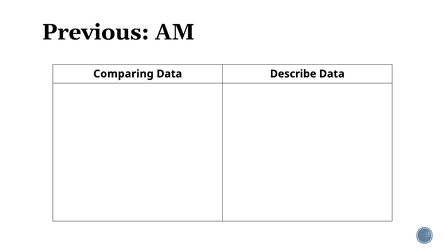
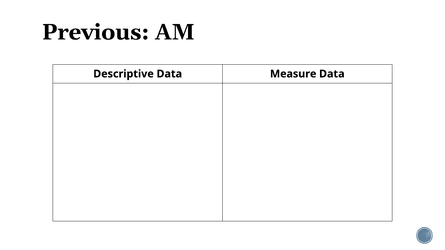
Comparing: Comparing -> Descriptive (124, 74)
Describe: Describe -> Measure (293, 74)
